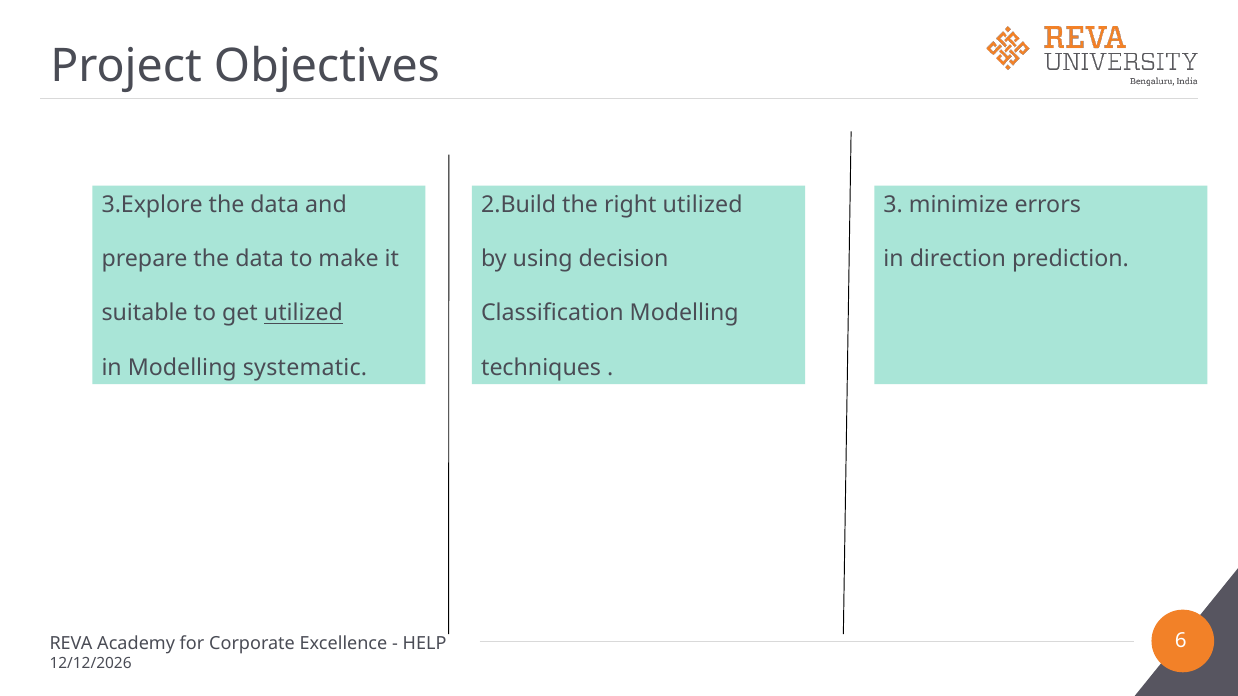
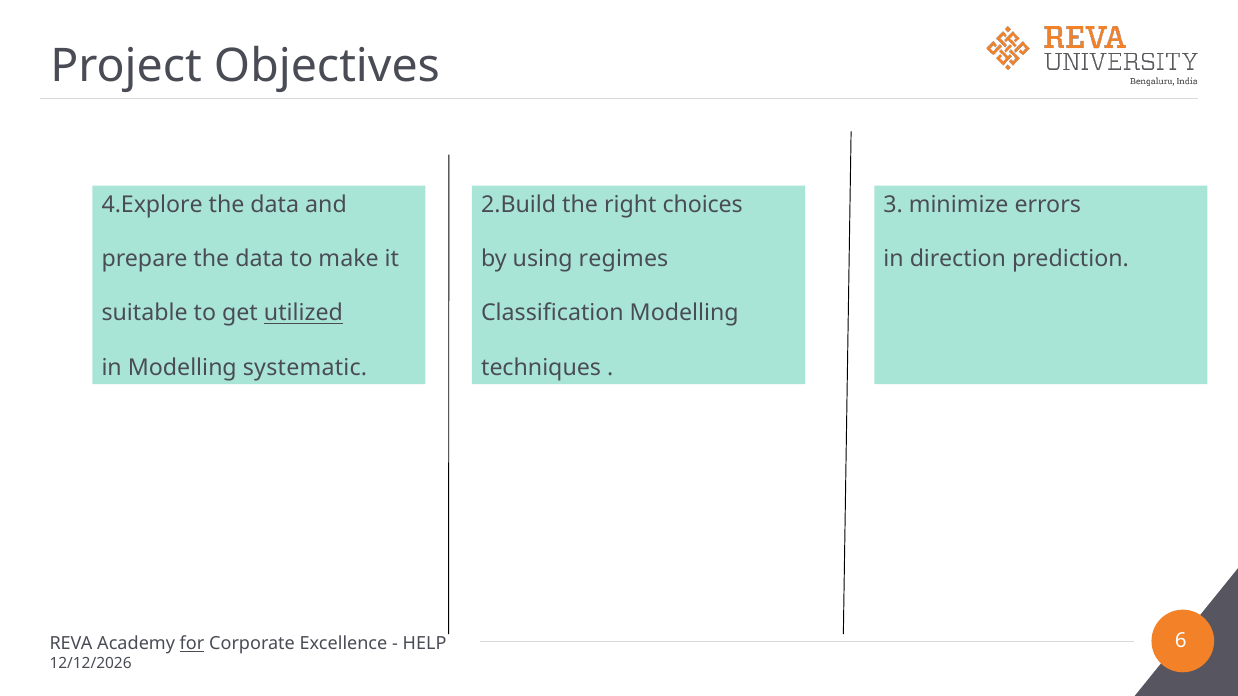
3.Explore: 3.Explore -> 4.Explore (152, 205)
right utilized: utilized -> choices (703, 205)
decision: decision -> regimes (624, 259)
for underline: none -> present (192, 644)
